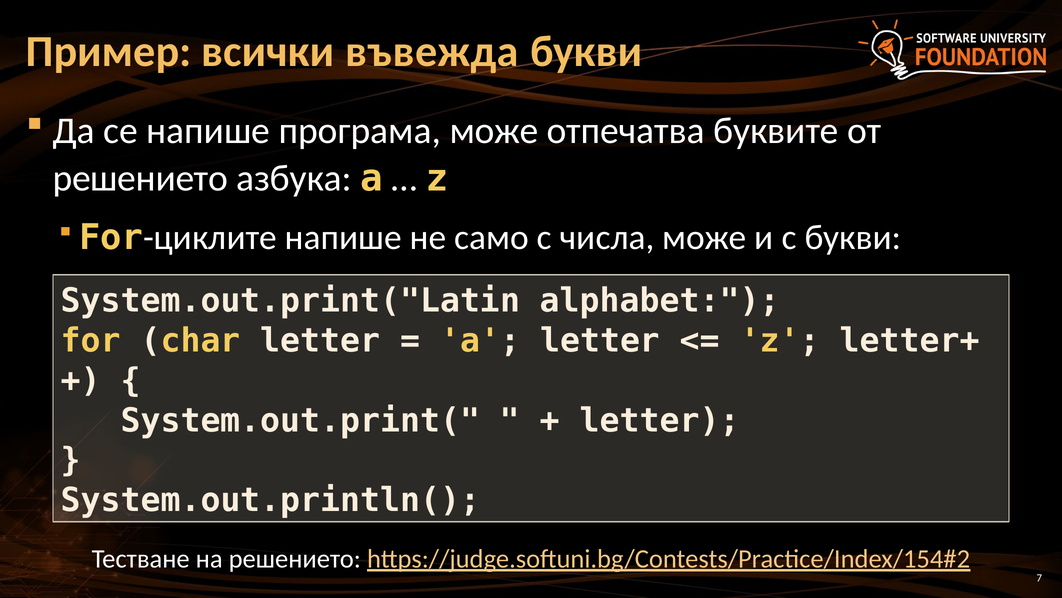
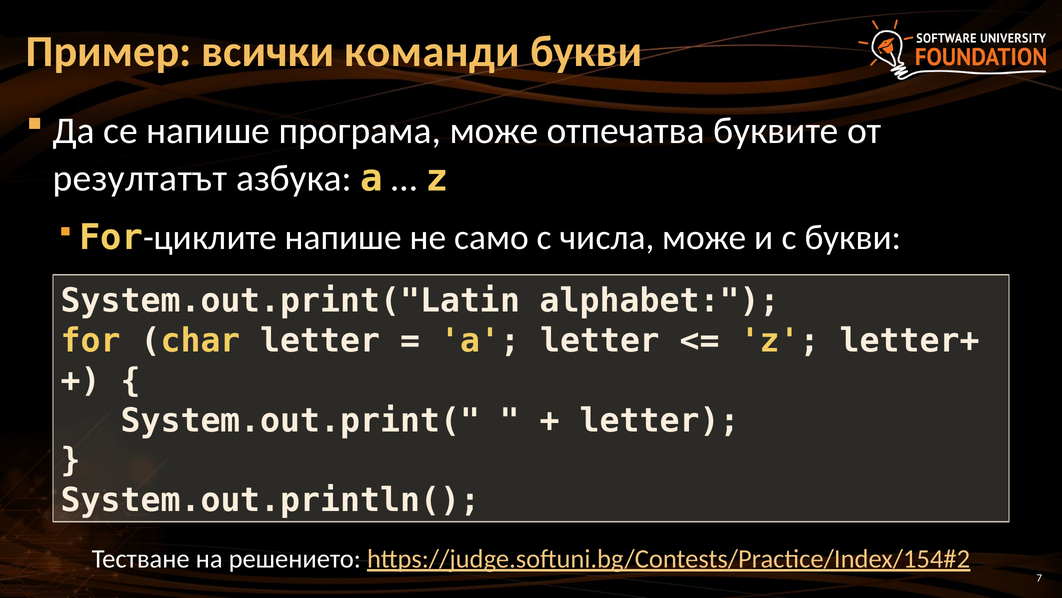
въвежда: въвежда -> команди (432, 52)
решението: решението -> резултатът (140, 178)
